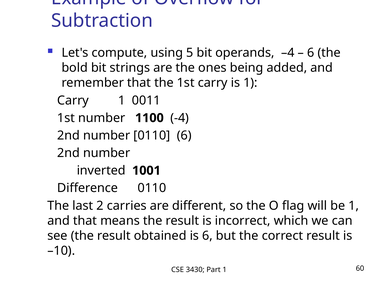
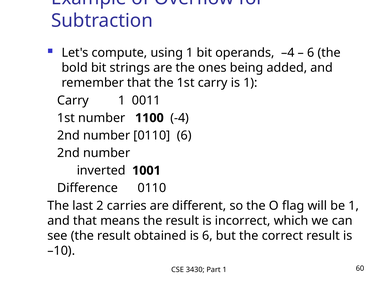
using 5: 5 -> 1 (190, 53)
